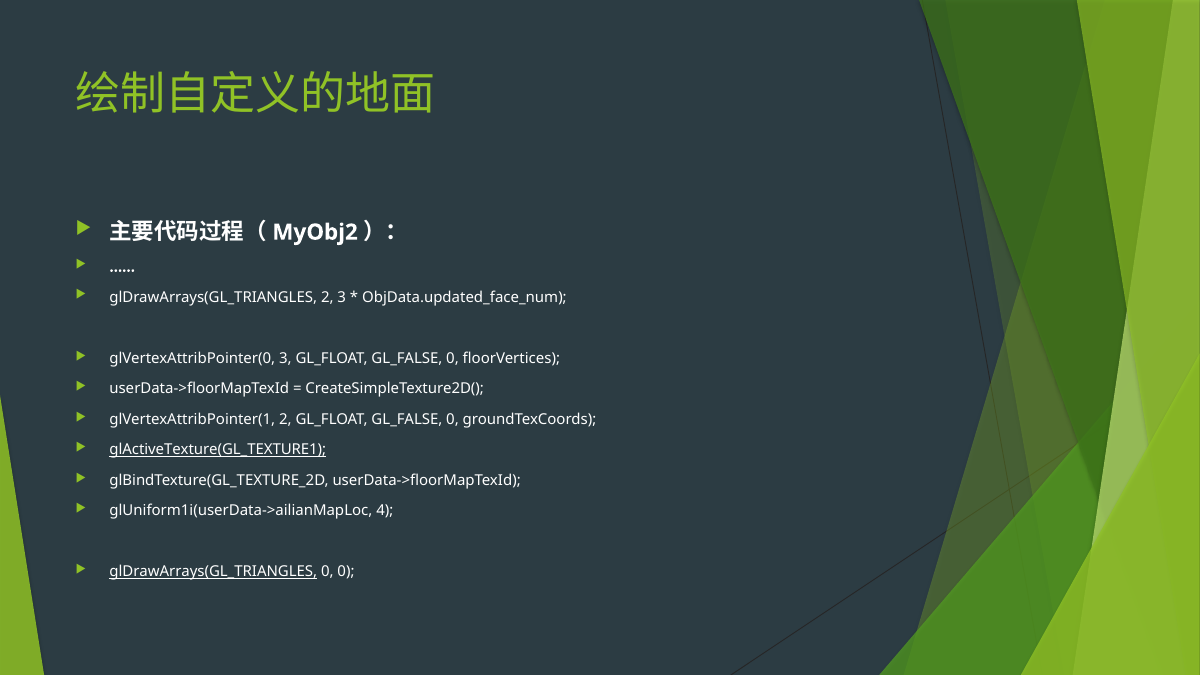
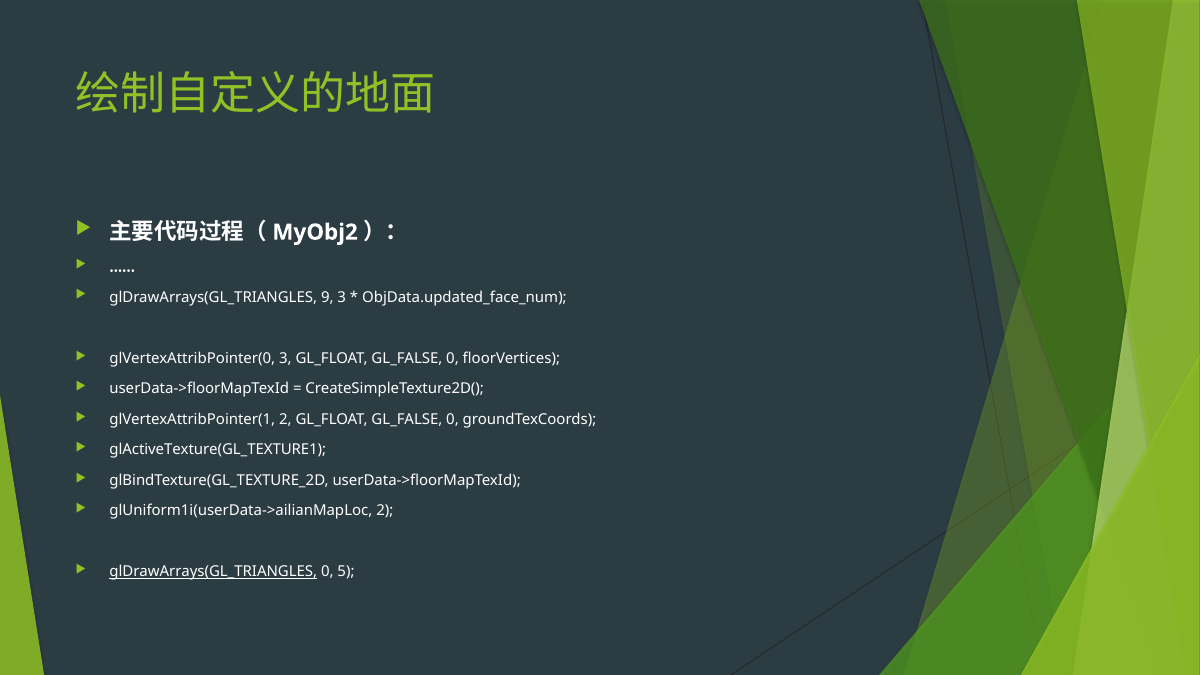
glDrawArrays(GL_TRIANGLES 2: 2 -> 9 (327, 297)
glActiveTexture(GL_TEXTURE1 underline: present -> none (218, 450)
glUniform1i(userData->ailianMapLoc 4: 4 -> 2 (385, 511)
0 0: 0 -> 5 (346, 572)
